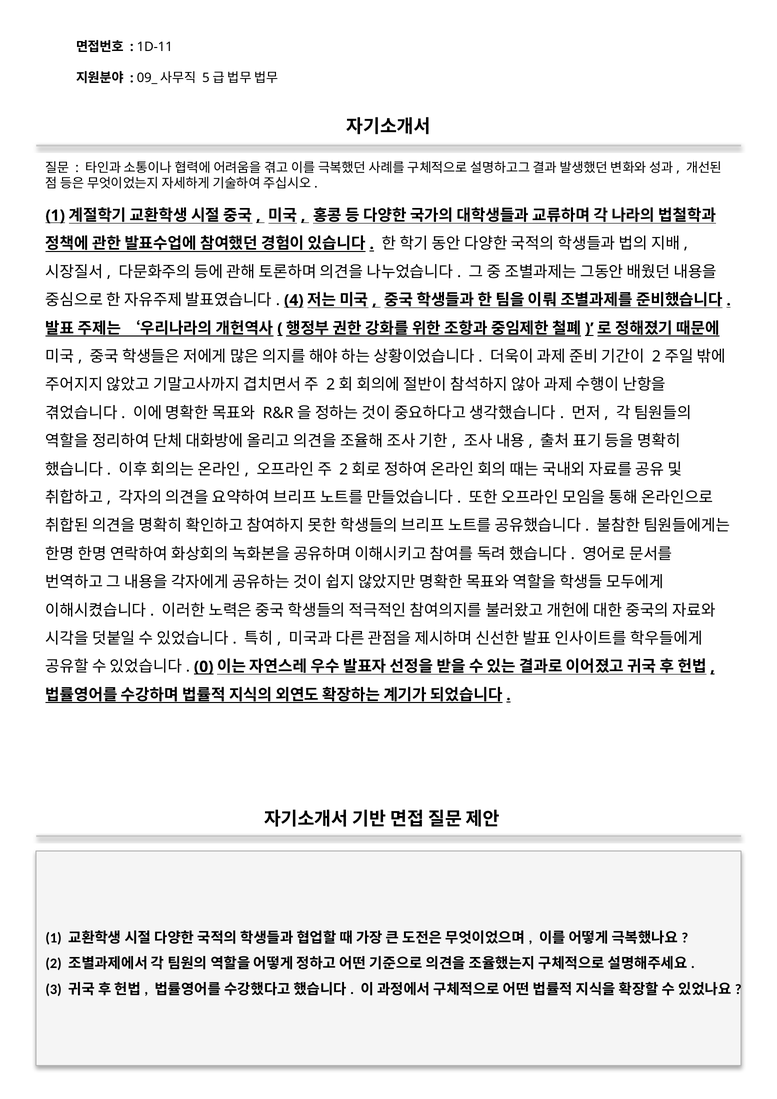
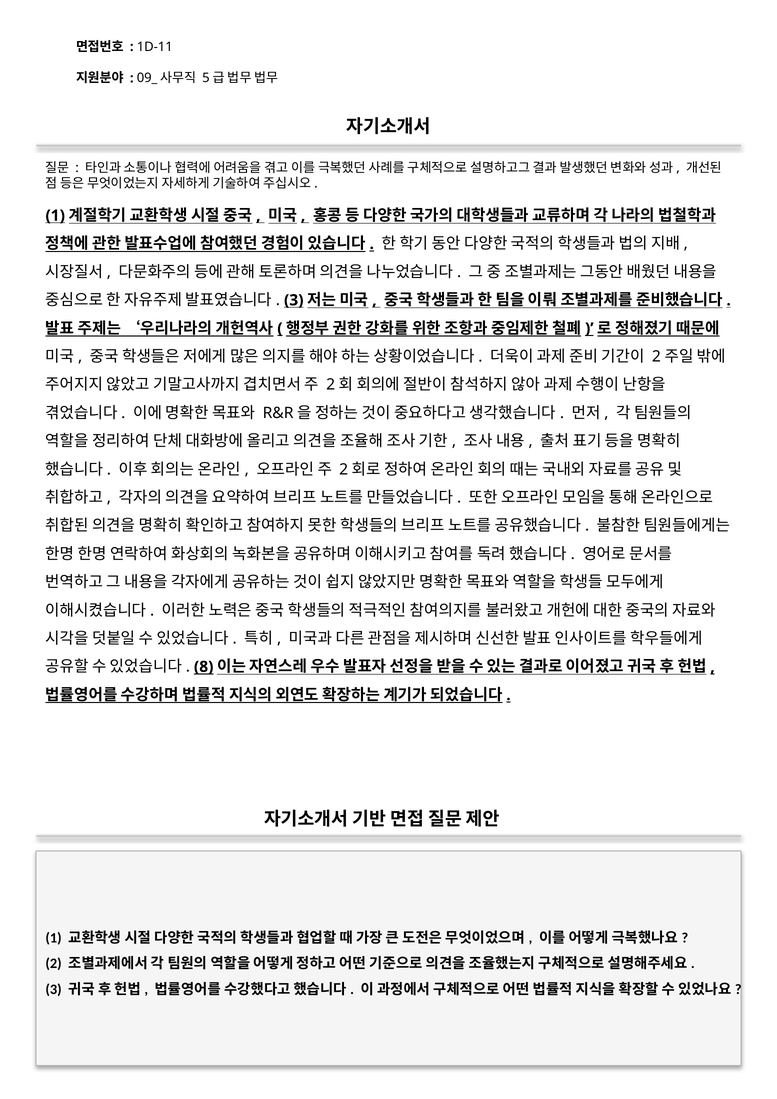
4: 4 -> 3 (294, 300)
0: 0 -> 8 (204, 667)
